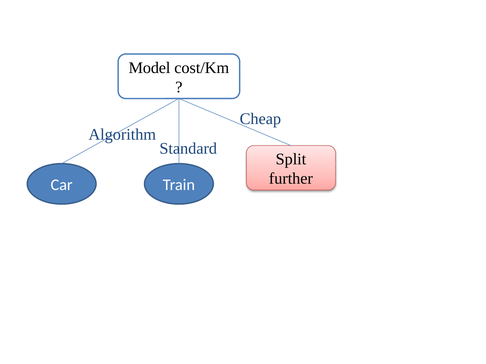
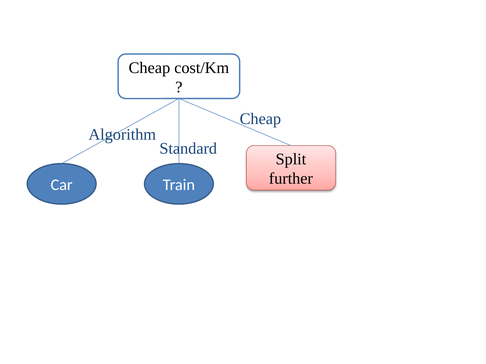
Model: Model -> Cheap (149, 68)
